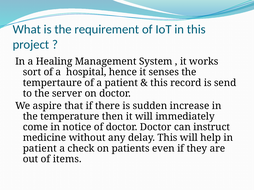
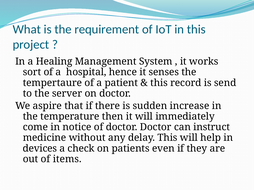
patient: patient -> devices (40, 149)
